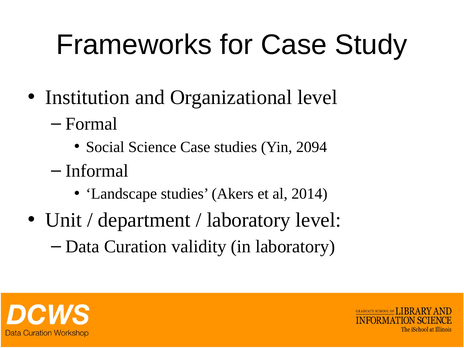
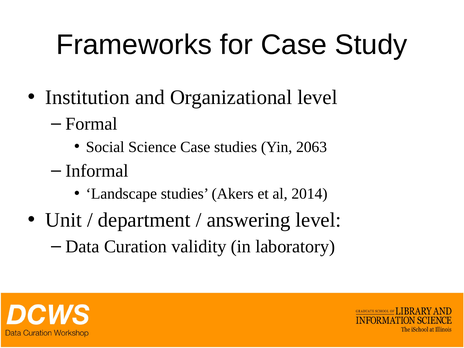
2094: 2094 -> 2063 (312, 147)
laboratory: laboratory -> answering (249, 220)
